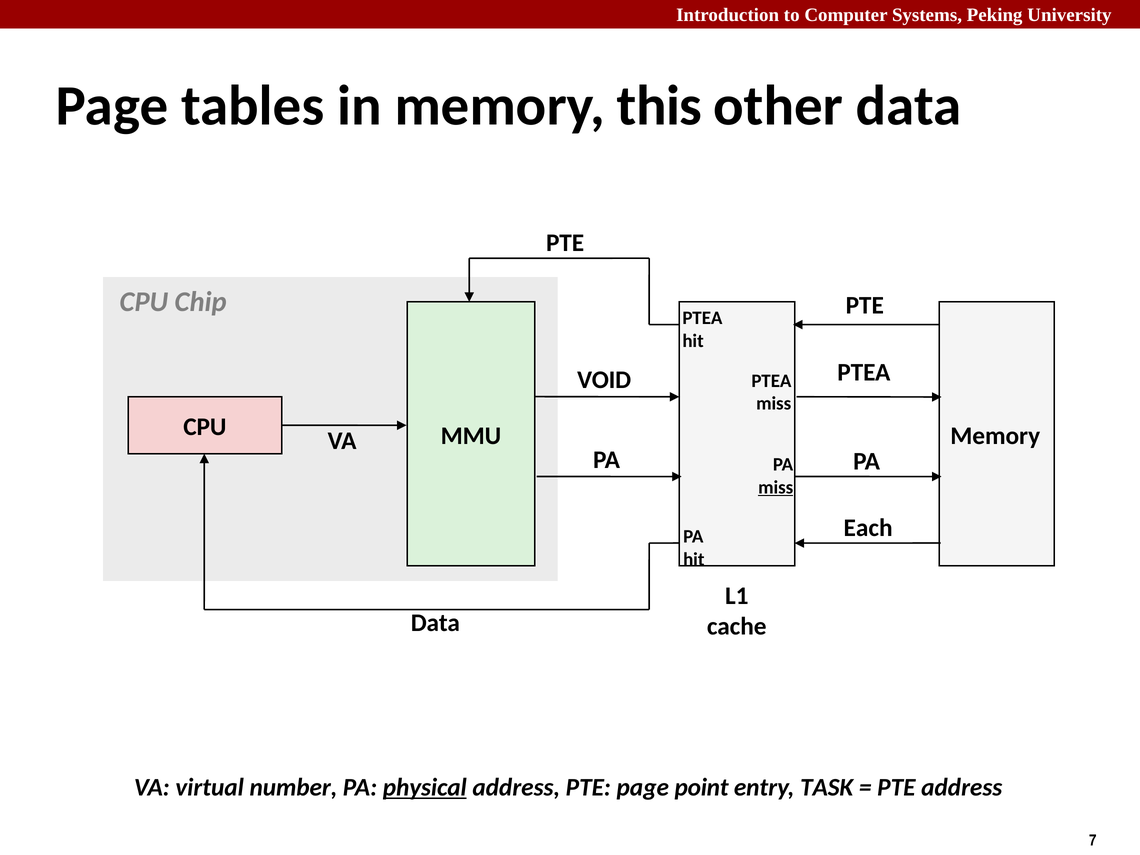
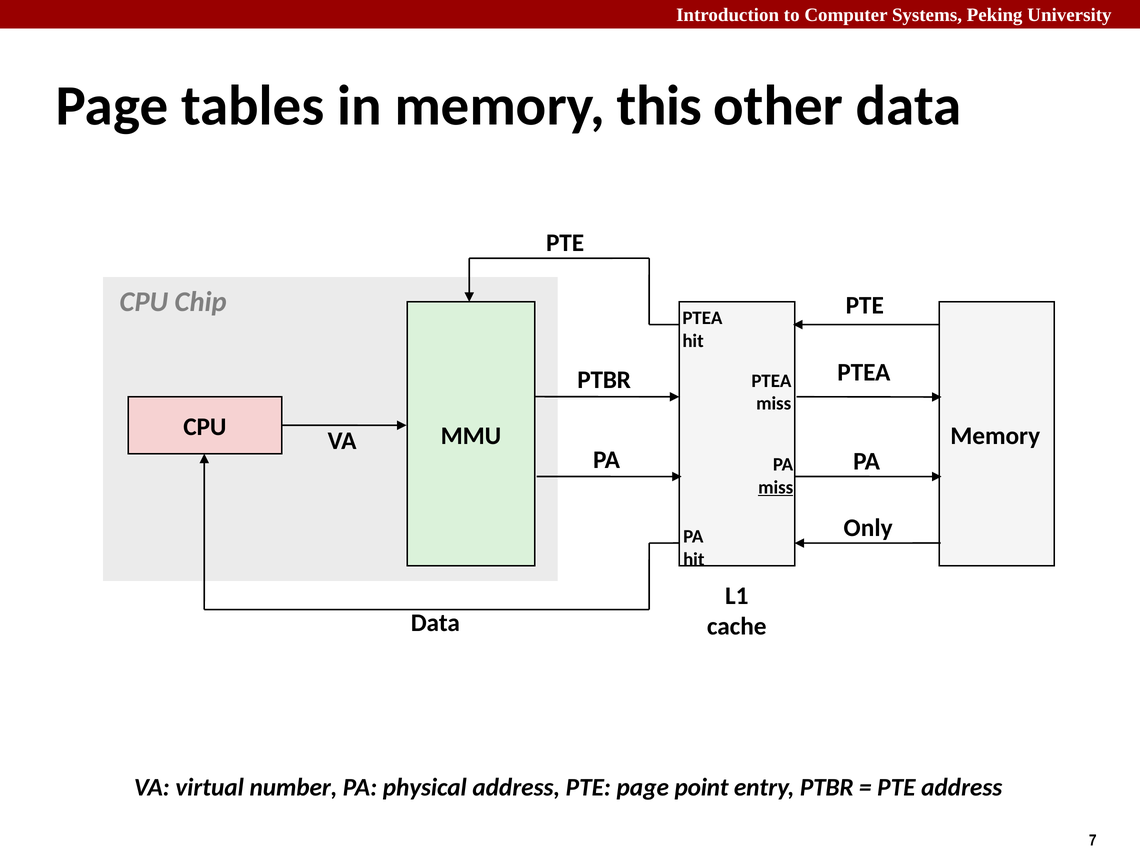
VOID: VOID -> PTBR (604, 380)
Each: Each -> Only (868, 528)
physical underline: present -> none (425, 787)
entry TASK: TASK -> PTBR (827, 787)
